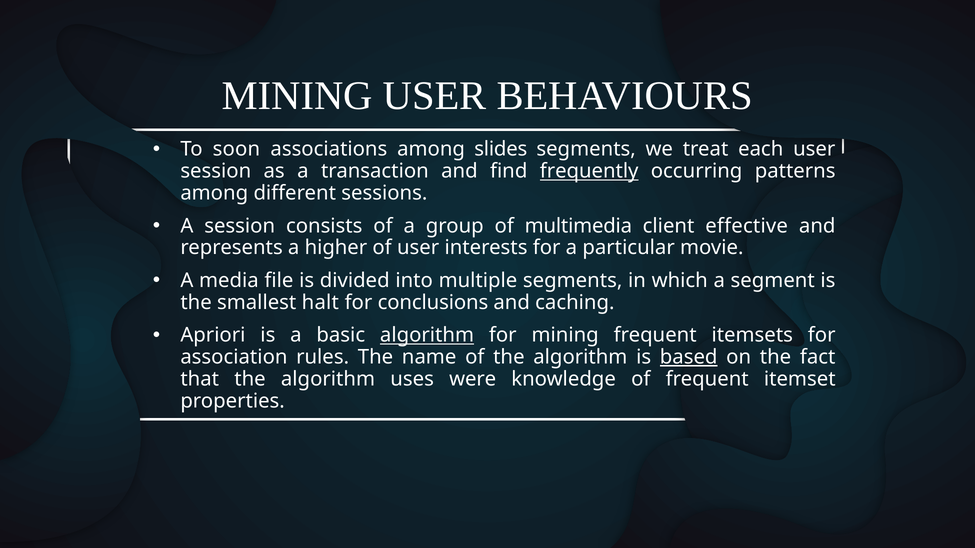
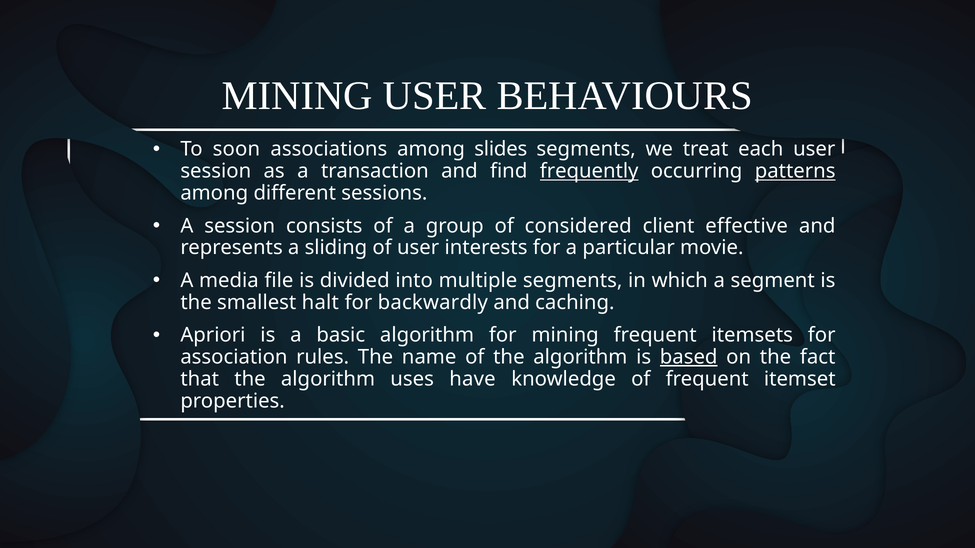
patterns underline: none -> present (795, 171)
multimedia: multimedia -> considered (578, 226)
higher: higher -> sliding (336, 248)
conclusions: conclusions -> backwardly (433, 303)
algorithm underline: present -> none (427, 335)
were: were -> have (473, 379)
